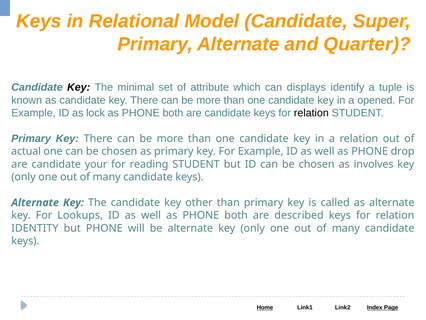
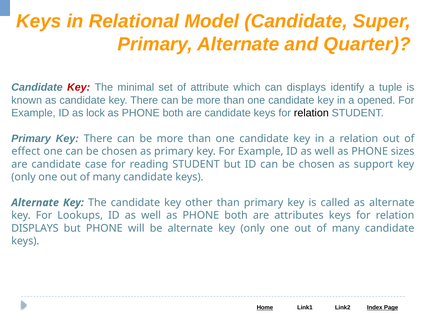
Key colour: black -> red (79, 87)
actual: actual -> effect (26, 151)
drop: drop -> sizes (403, 151)
your: your -> case (96, 164)
involves: involves -> support (374, 164)
described: described -> attributes (299, 215)
IDENTITY: IDENTITY -> DISPLAYS (35, 228)
